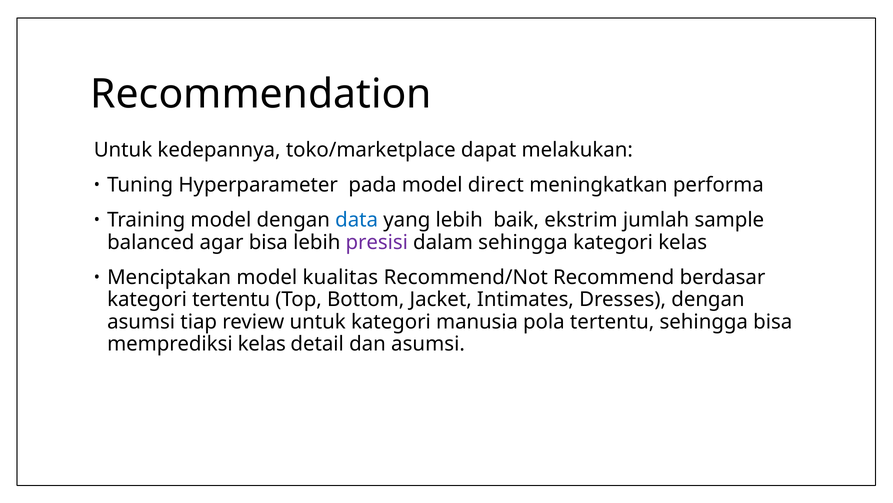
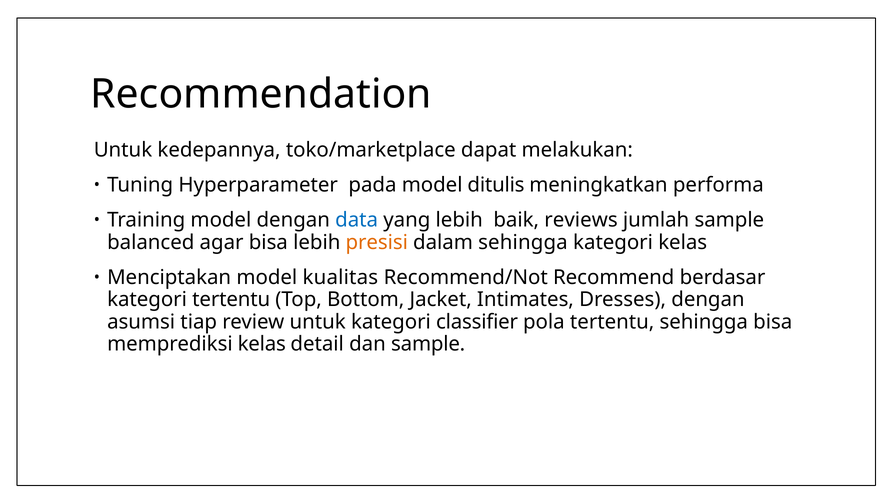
direct: direct -> ditulis (496, 185)
ekstrim: ekstrim -> reviews (581, 220)
presisi colour: purple -> orange (377, 242)
manusia: manusia -> classifier (477, 321)
dan asumsi: asumsi -> sample (428, 343)
